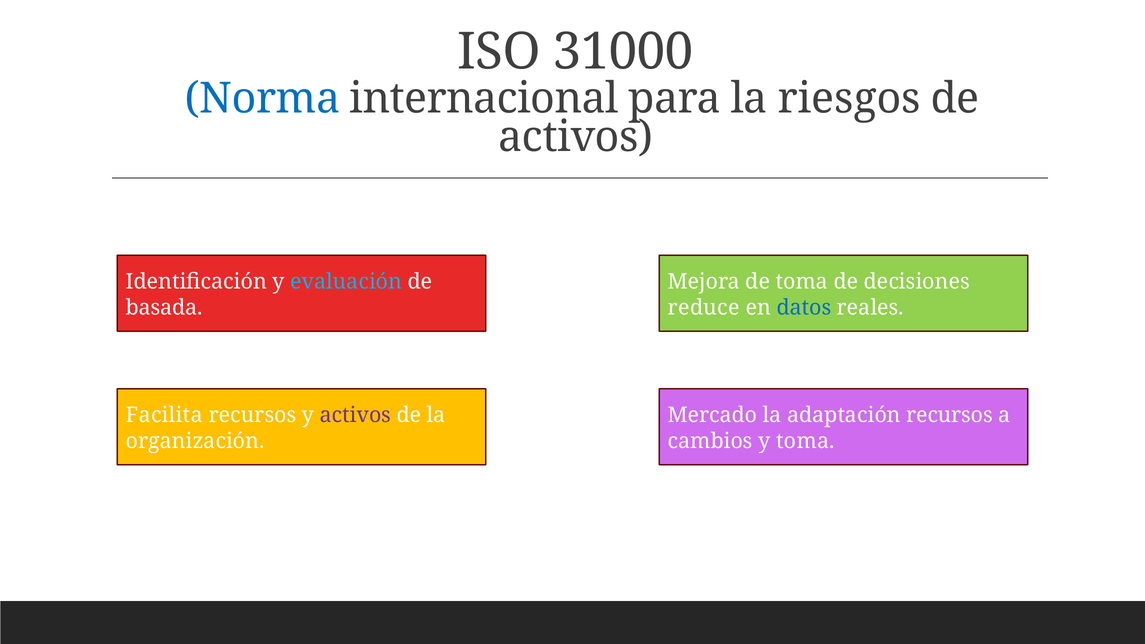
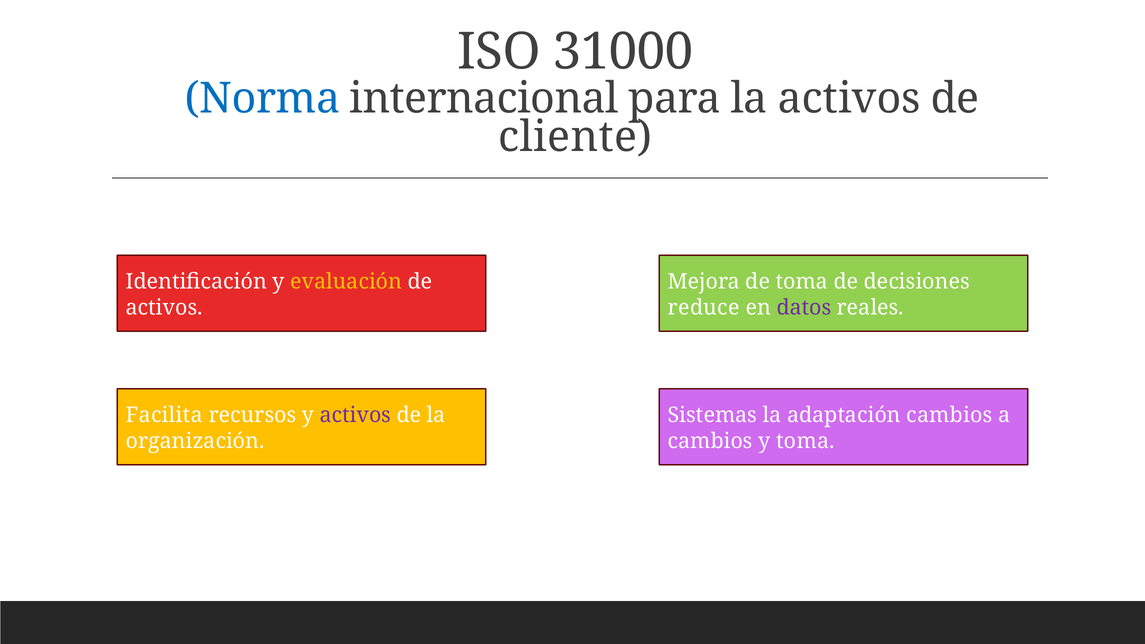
la riesgos: riesgos -> activos (849, 99)
activos: activos -> cliente (575, 137)
evaluación colour: light blue -> yellow (346, 282)
basada: basada -> activos (164, 308)
datos colour: blue -> purple (804, 308)
Mercado: Mercado -> Sistemas (712, 415)
adaptación recursos: recursos -> cambios (949, 415)
